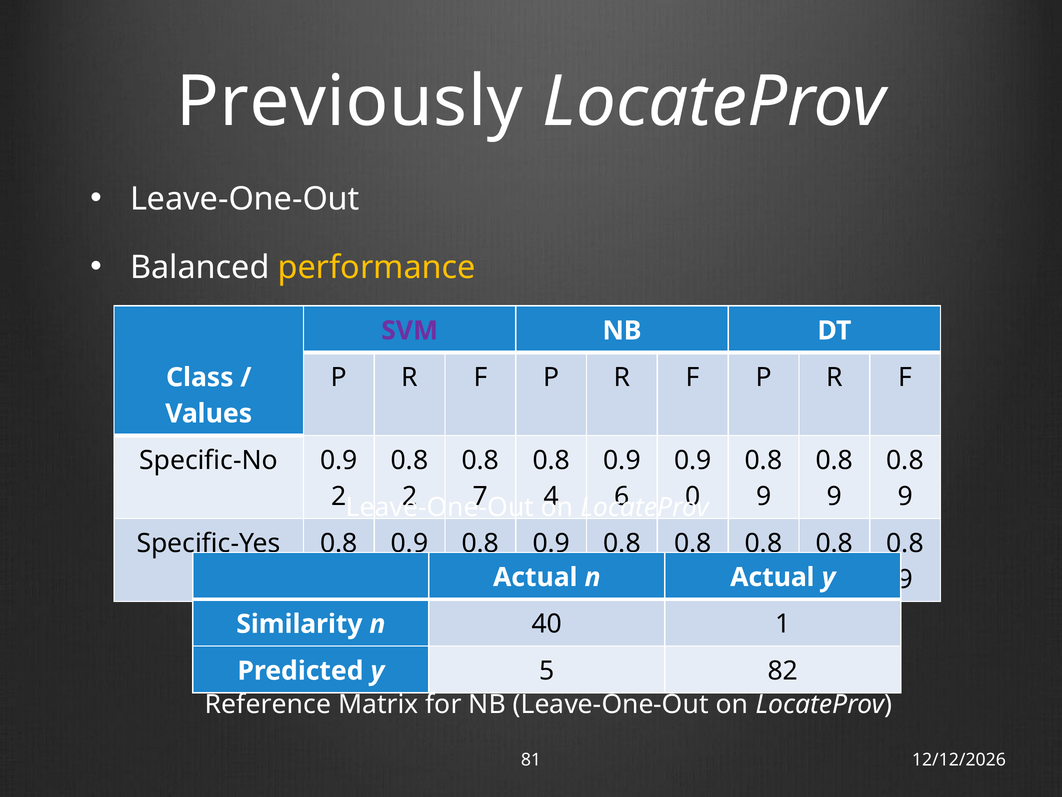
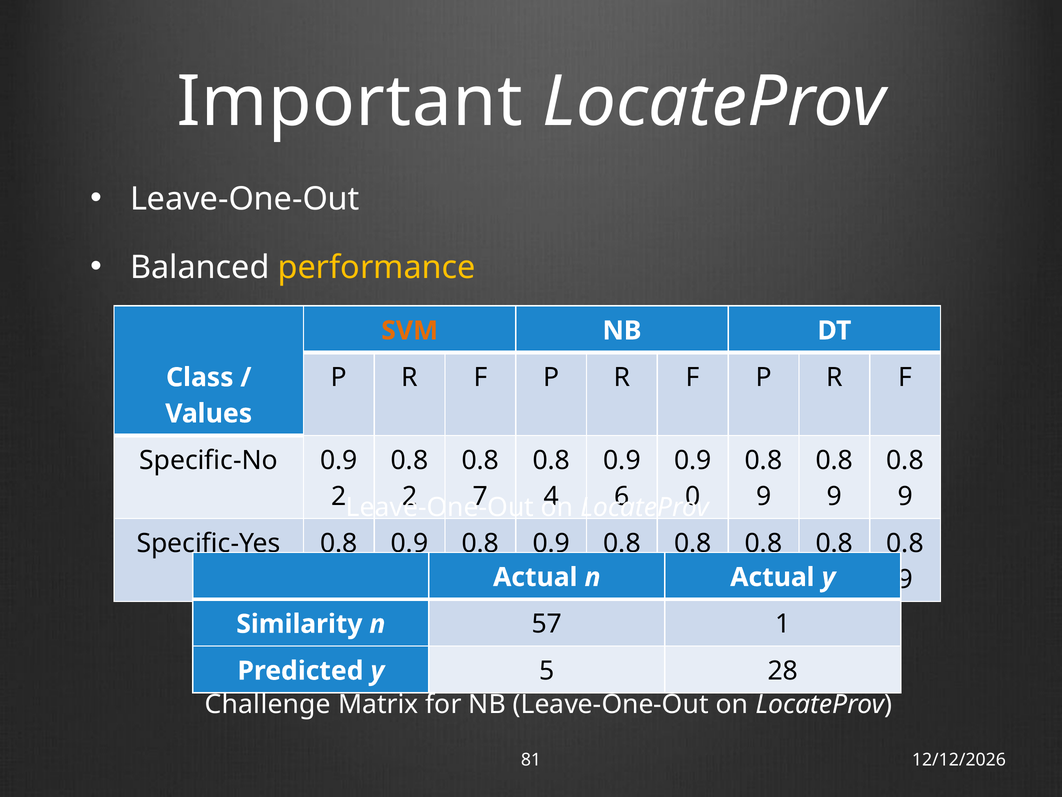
Previously: Previously -> Important (350, 102)
SVM colour: purple -> orange (410, 330)
40: 40 -> 57 (547, 624)
82: 82 -> 28 (783, 671)
Reference: Reference -> Challenge (268, 704)
